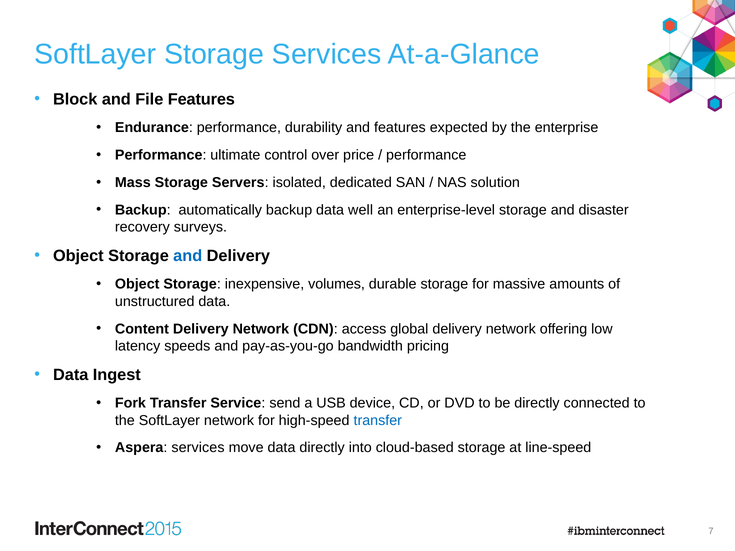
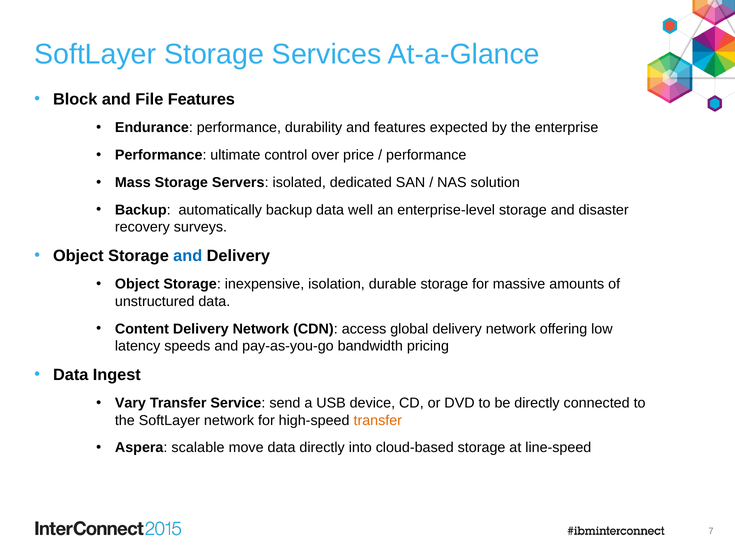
volumes: volumes -> isolation (337, 284)
Fork: Fork -> Vary (130, 403)
transfer colour: blue -> orange (378, 421)
Aspera services: services -> scalable (198, 448)
